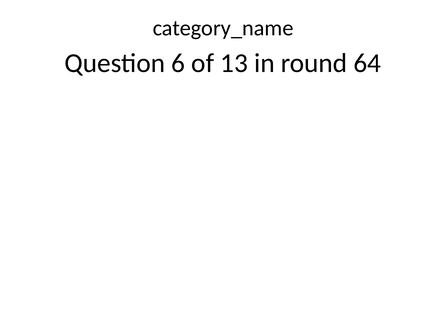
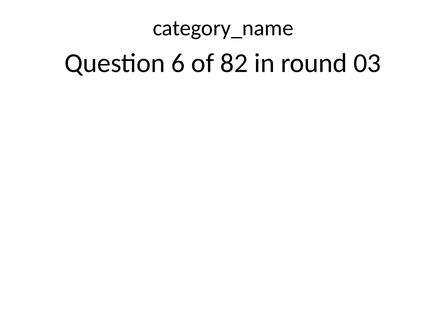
13: 13 -> 82 (234, 63)
64: 64 -> 03 (367, 63)
